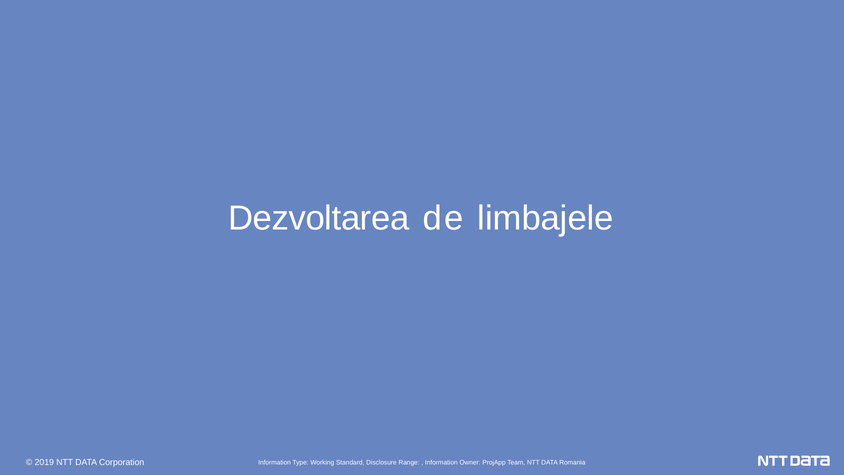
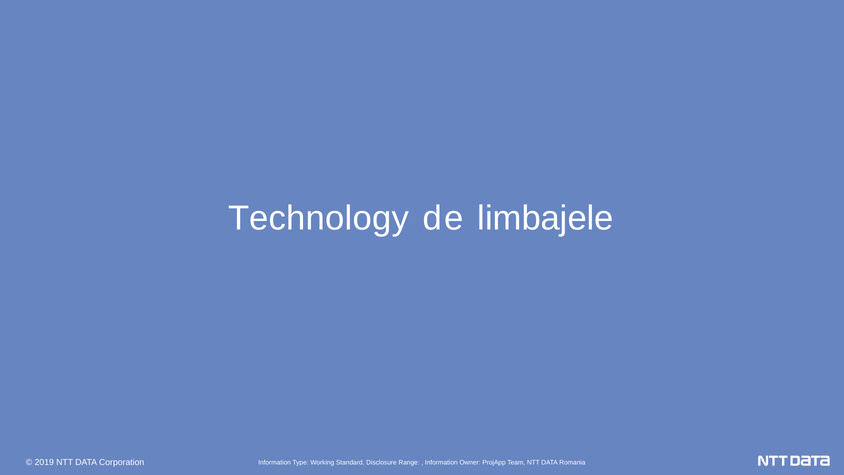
Dezvoltarea: Dezvoltarea -> Technology (318, 218)
